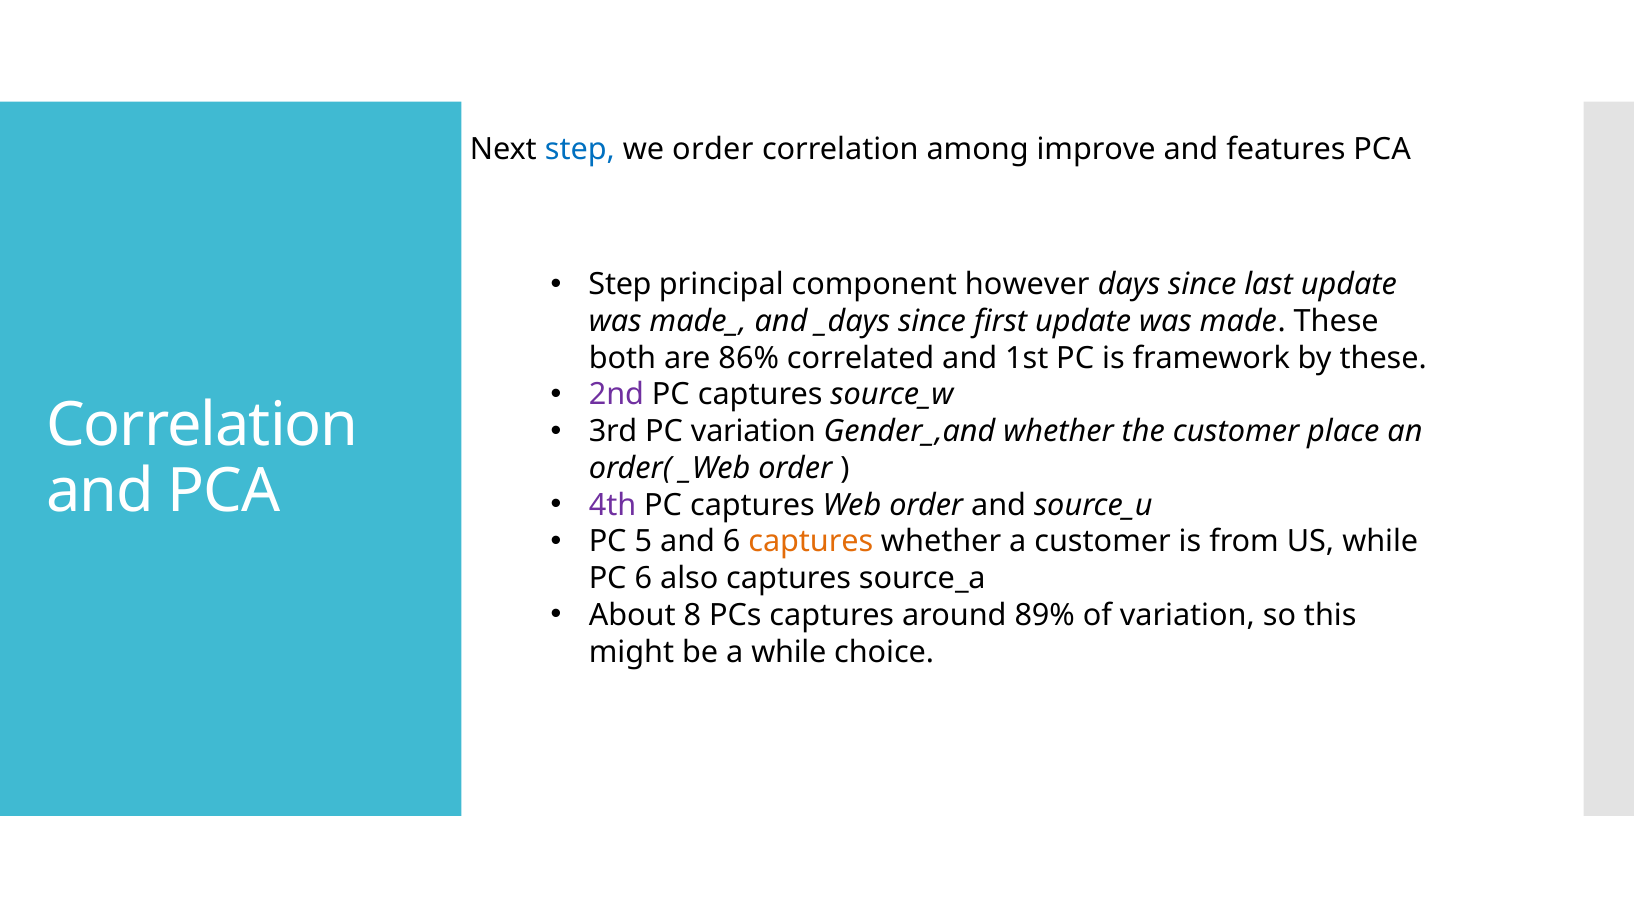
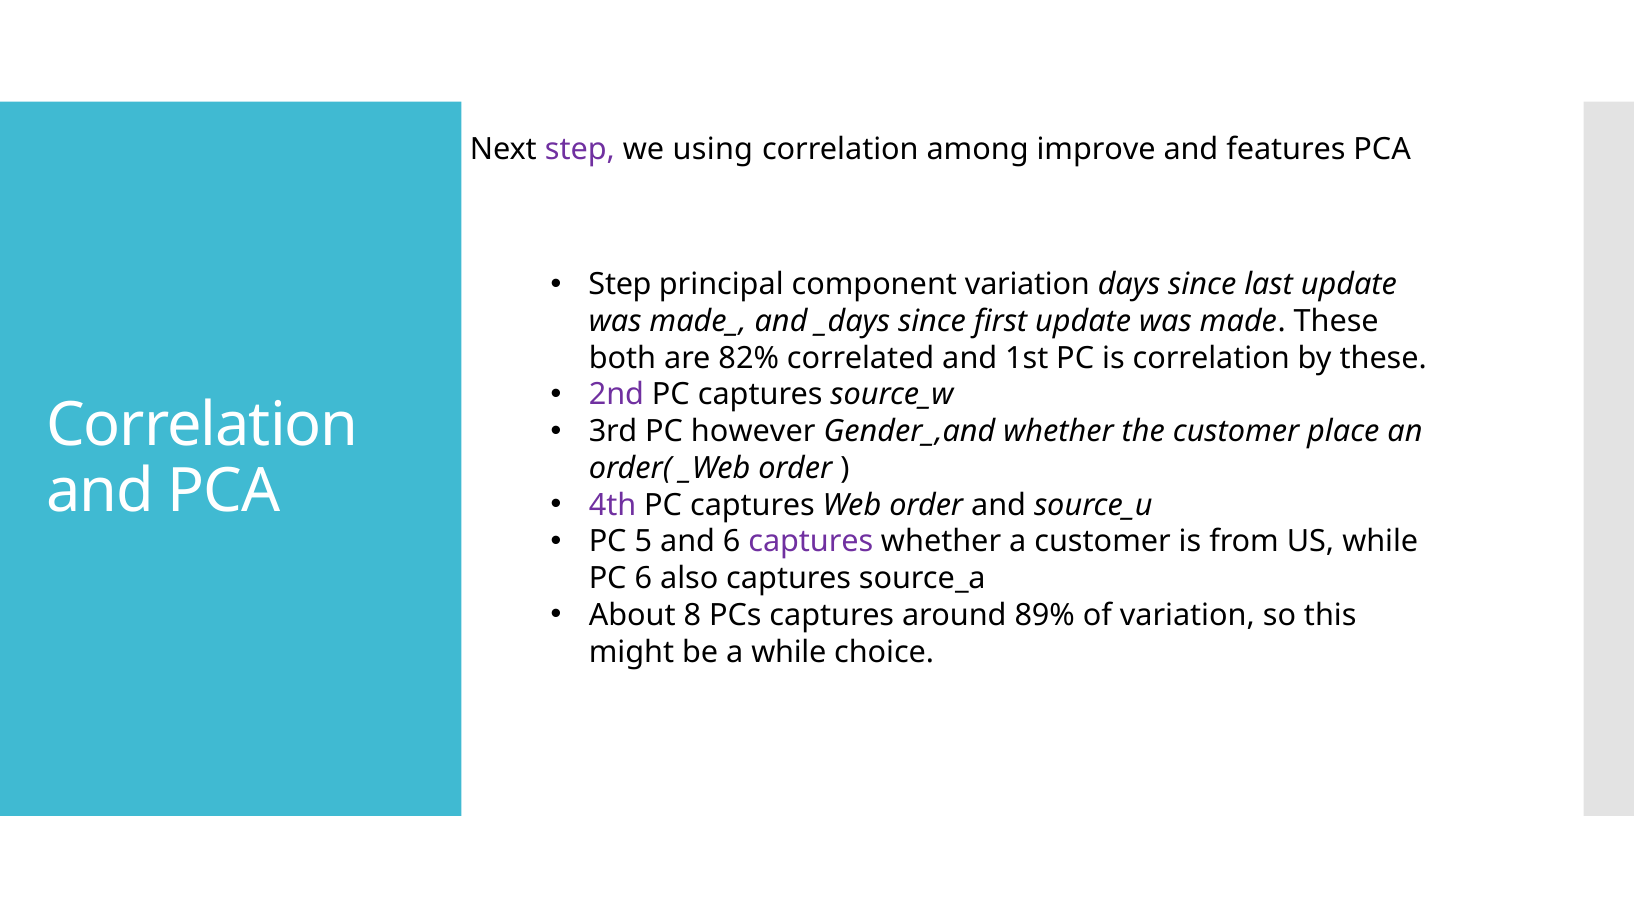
step colour: blue -> purple (580, 149)
we order: order -> using (713, 149)
component however: however -> variation (1027, 285)
86%: 86% -> 82% (749, 358)
is framework: framework -> correlation (1211, 358)
PC variation: variation -> however (753, 432)
captures colour: orange -> purple (811, 542)
